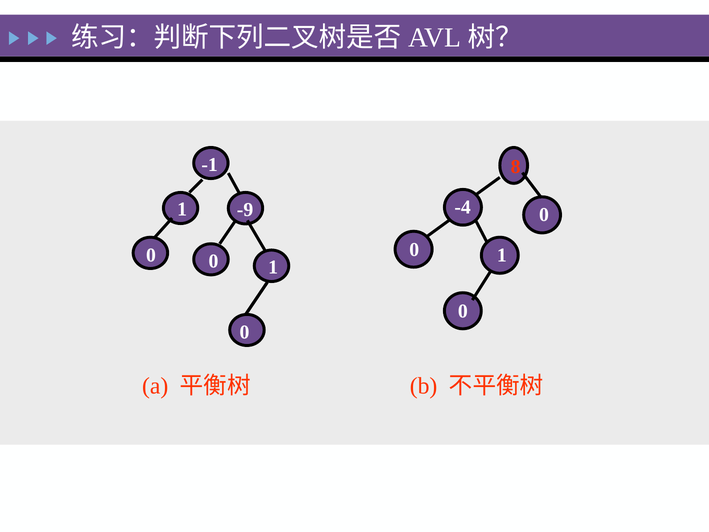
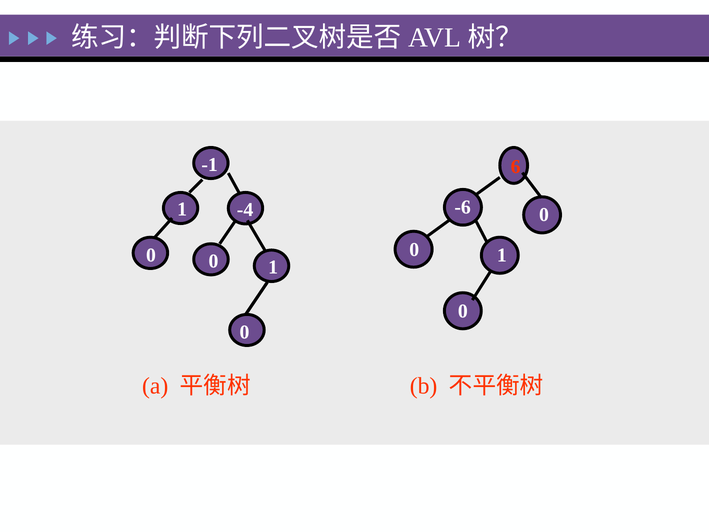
8: 8 -> 6 (516, 167)
-4: -4 -> -6 (463, 207)
-9: -9 -> -4 (245, 210)
